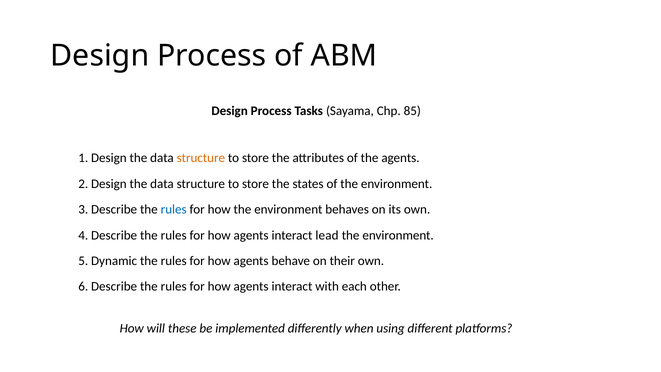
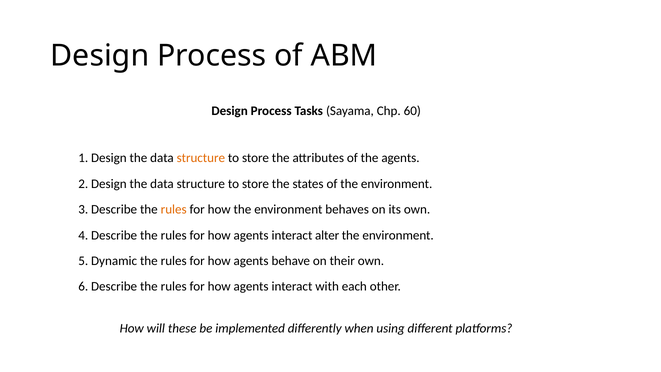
85: 85 -> 60 (412, 111)
rules colour: blue -> orange (174, 209)
lead: lead -> alter (327, 235)
